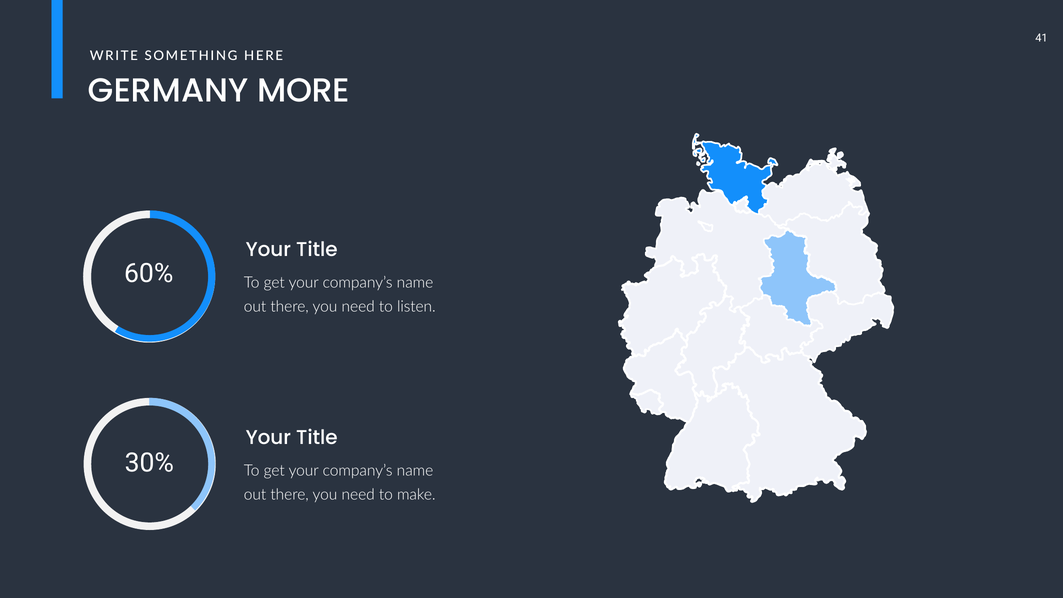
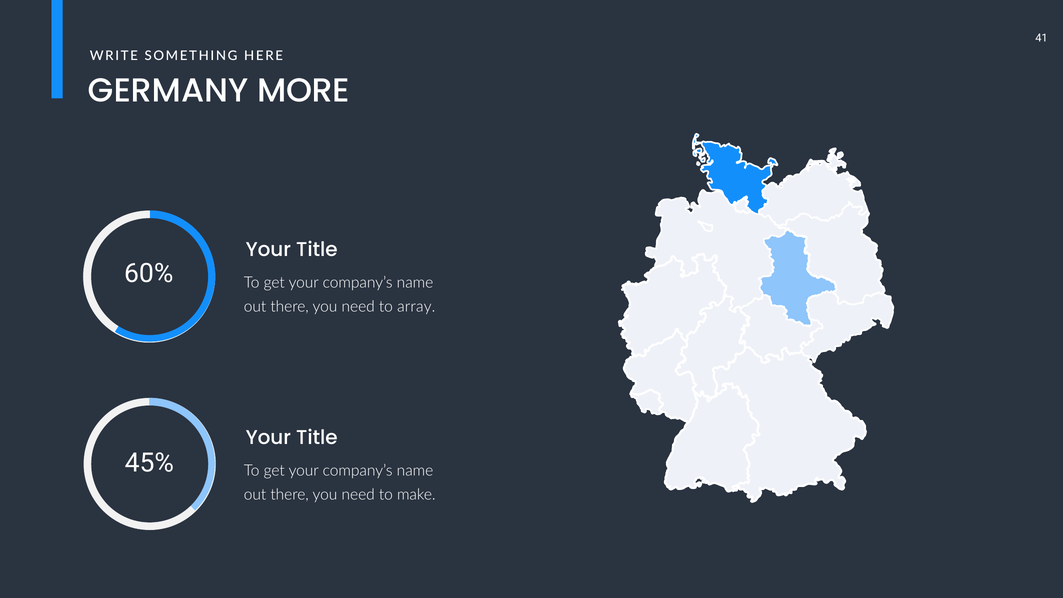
listen: listen -> array (416, 307)
30%: 30% -> 45% (149, 463)
